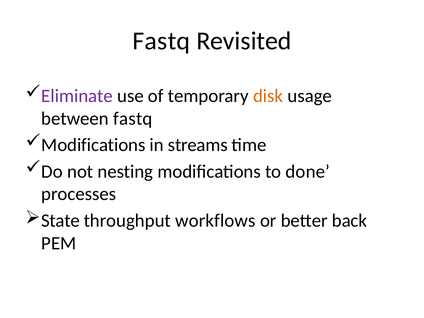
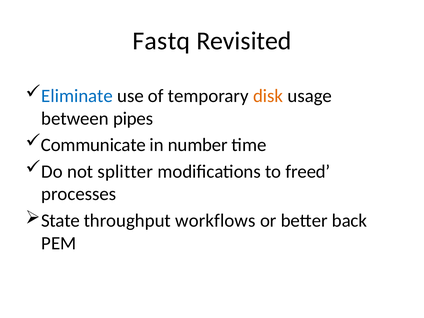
Eliminate colour: purple -> blue (77, 96)
between fastq: fastq -> pipes (133, 119)
Modifications: Modifications -> Communicate (93, 145)
streams: streams -> number (198, 145)
nesting: nesting -> splitter (125, 171)
done: done -> freed (308, 171)
